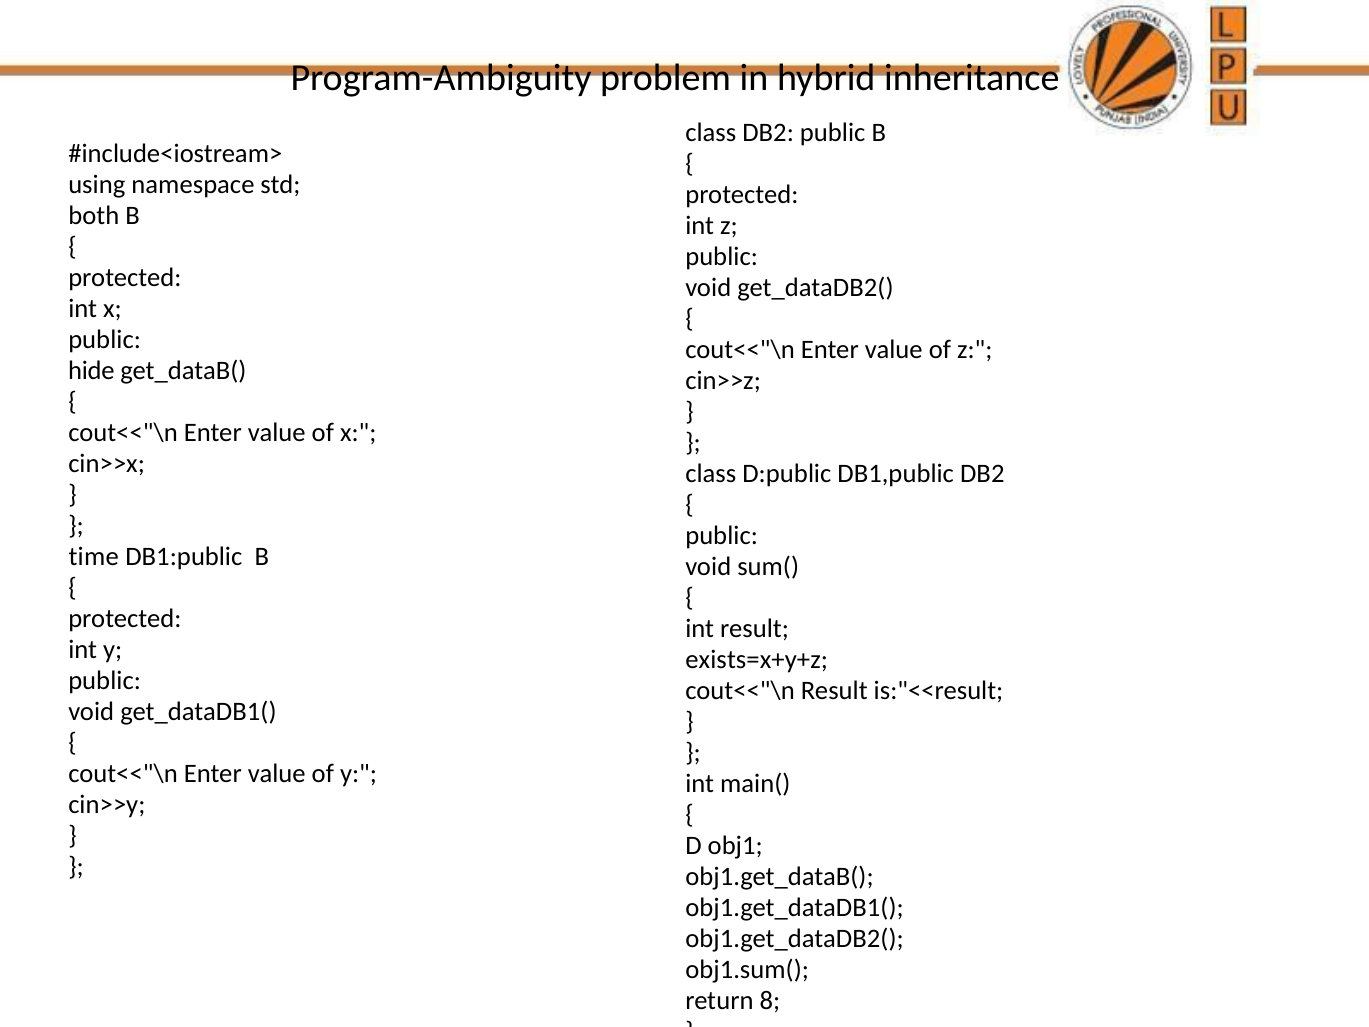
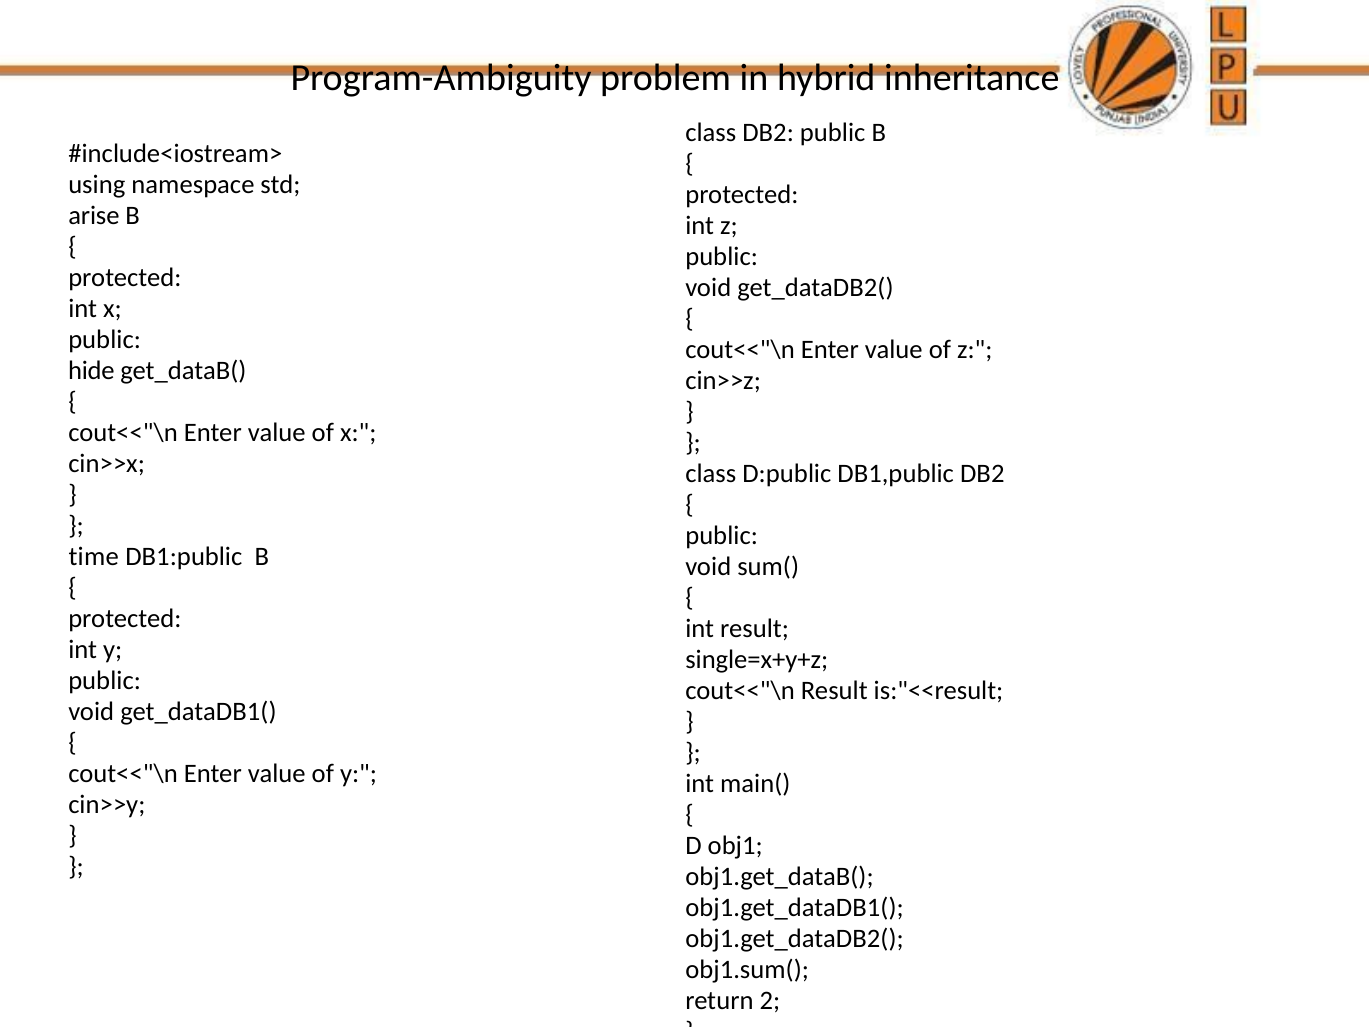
both: both -> arise (94, 216)
exists=x+y+z: exists=x+y+z -> single=x+y+z (757, 659)
8: 8 -> 2 (770, 1000)
